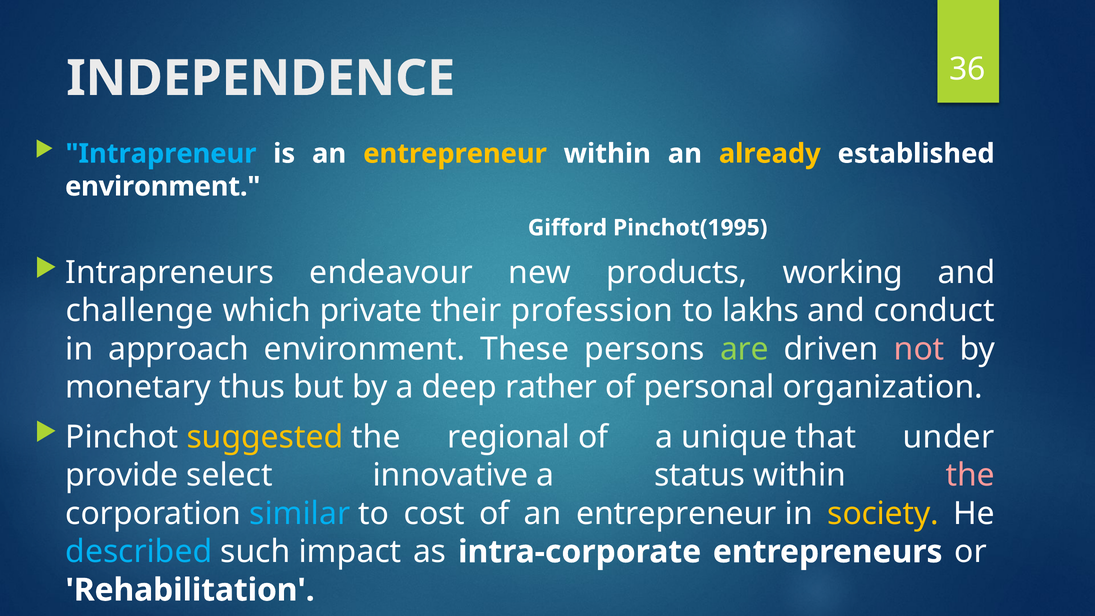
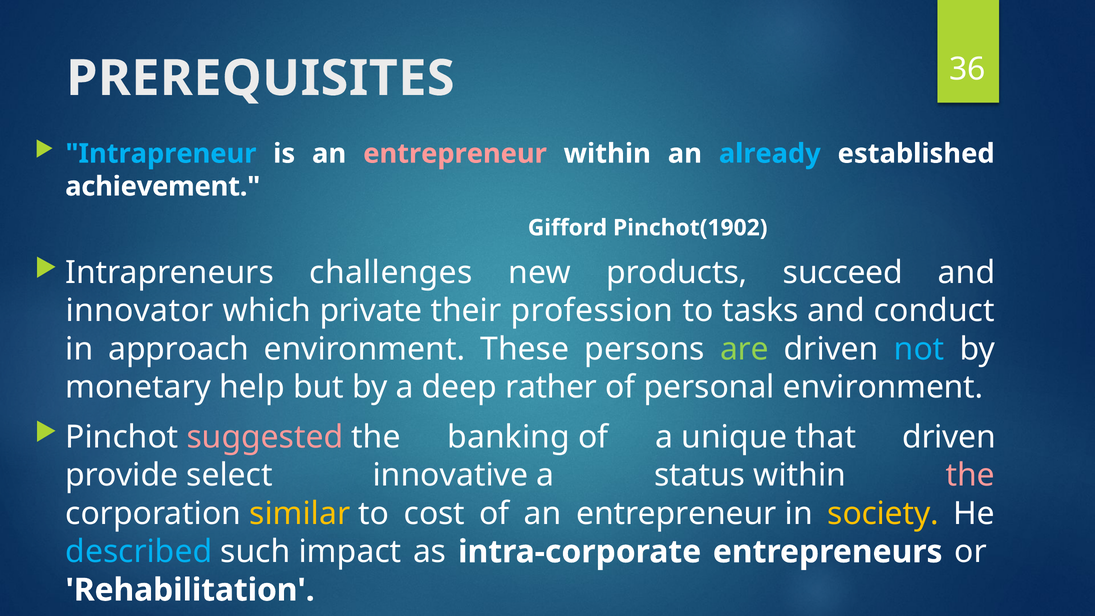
INDEPENDENCE: INDEPENDENCE -> PREREQUISITES (260, 78)
entrepreneur colour: yellow -> pink (455, 154)
already colour: yellow -> light blue (770, 154)
environment: environment -> achievement (163, 187)
Pinchot(1995: Pinchot(1995 -> Pinchot(1902 (690, 228)
endeavour: endeavour -> challenges (391, 273)
working: working -> succeed (843, 273)
challenge: challenge -> innovator (140, 311)
lakhs: lakhs -> tasks (760, 311)
not colour: pink -> light blue (919, 349)
thus: thus -> help (252, 387)
personal organization: organization -> environment (883, 387)
suggested colour: yellow -> pink (265, 437)
regional: regional -> banking (509, 437)
that under: under -> driven (949, 437)
similar colour: light blue -> yellow (300, 514)
